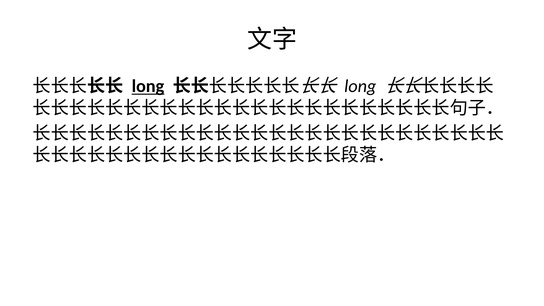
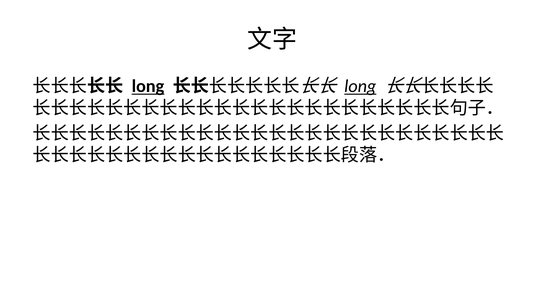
long underline: none -> present (360, 86)
